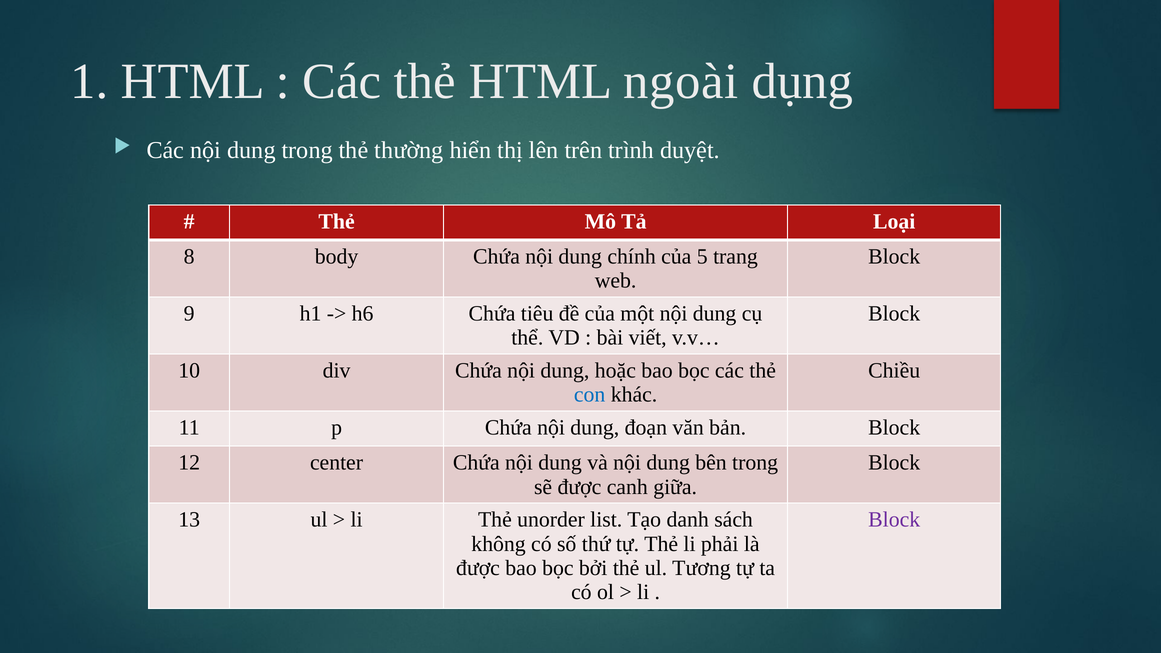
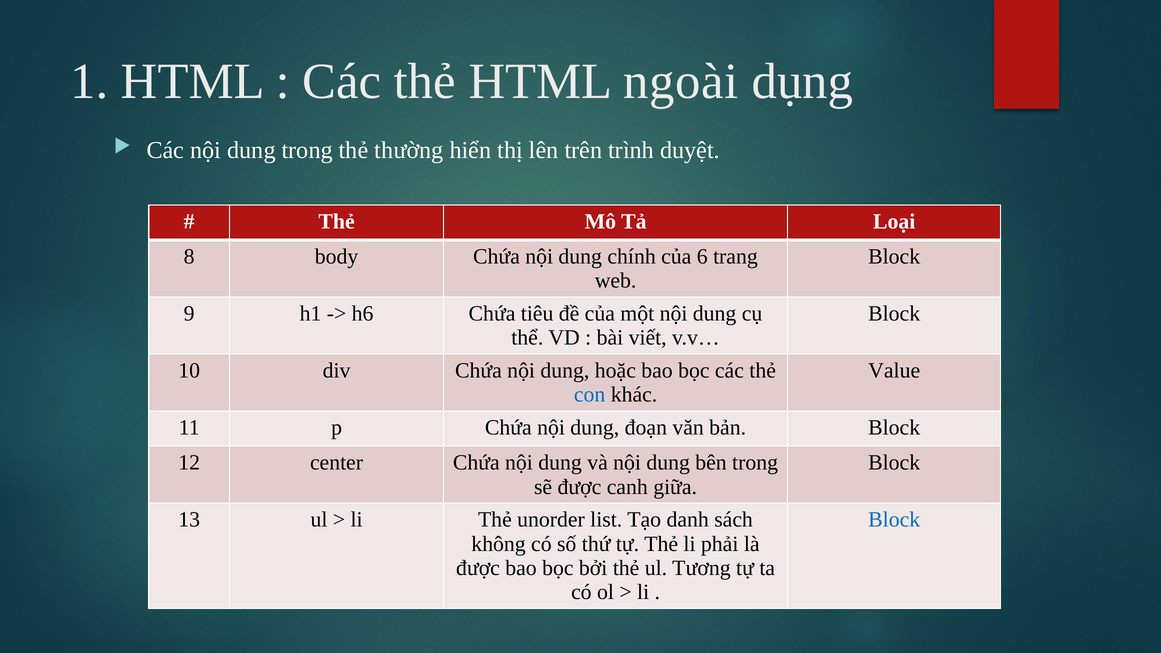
5: 5 -> 6 (702, 257)
Chiều: Chiều -> Value (894, 371)
Block colour: purple -> blue (894, 520)
